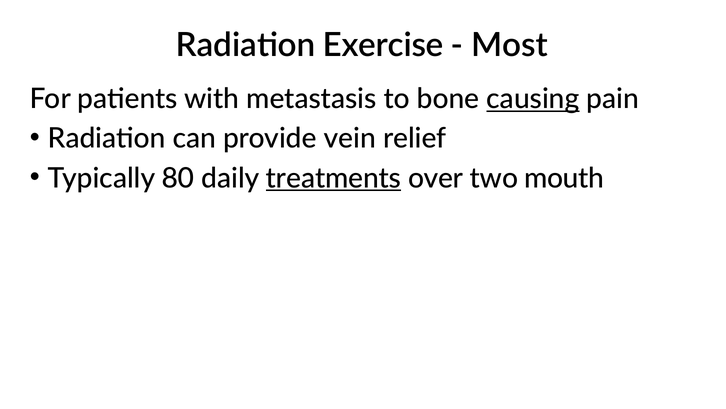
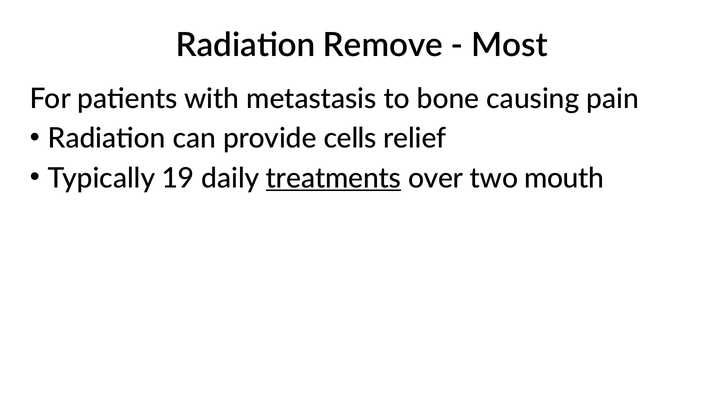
Exercise: Exercise -> Remove (383, 45)
causing underline: present -> none (533, 99)
vein: vein -> cells (350, 138)
80: 80 -> 19 (178, 178)
